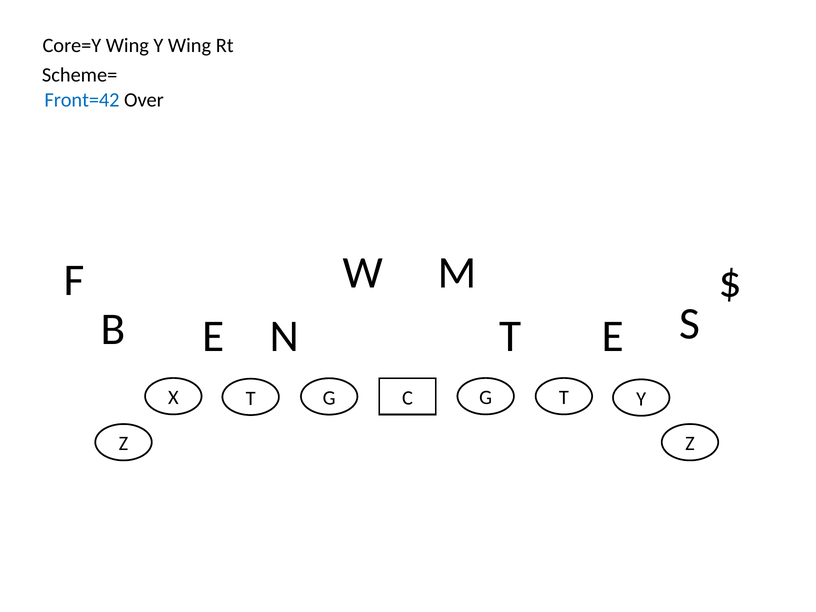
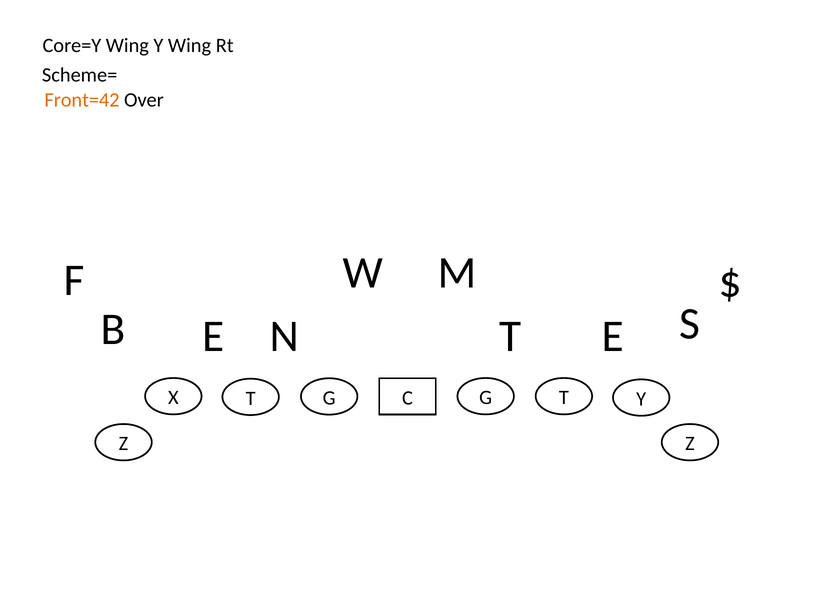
Front=42 colour: blue -> orange (82, 100)
